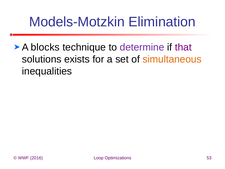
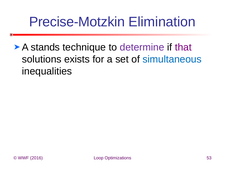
Models-Motzkin: Models-Motzkin -> Precise-Motzkin (77, 22)
blocks: blocks -> stands (45, 47)
simultaneous colour: orange -> blue (172, 59)
